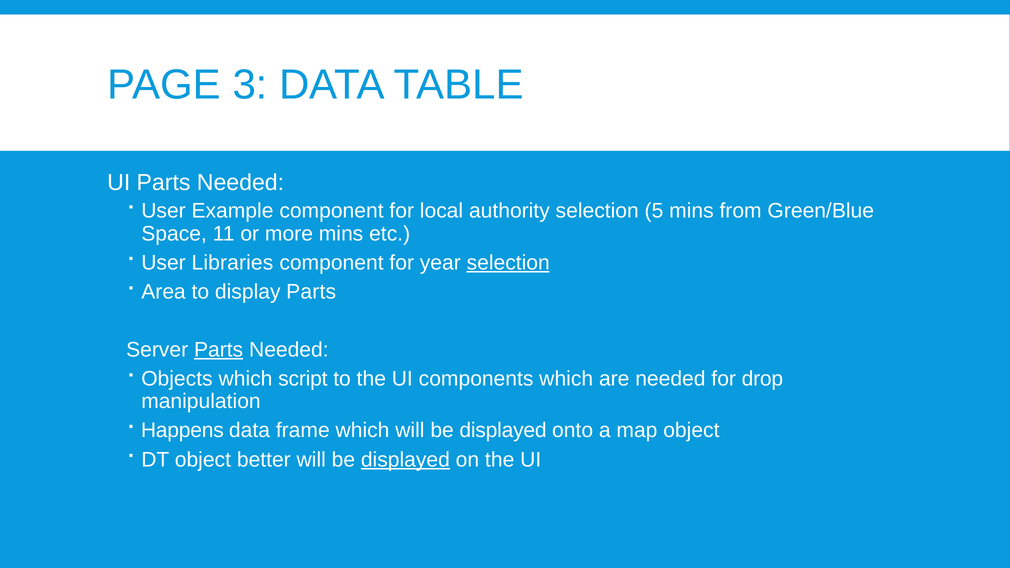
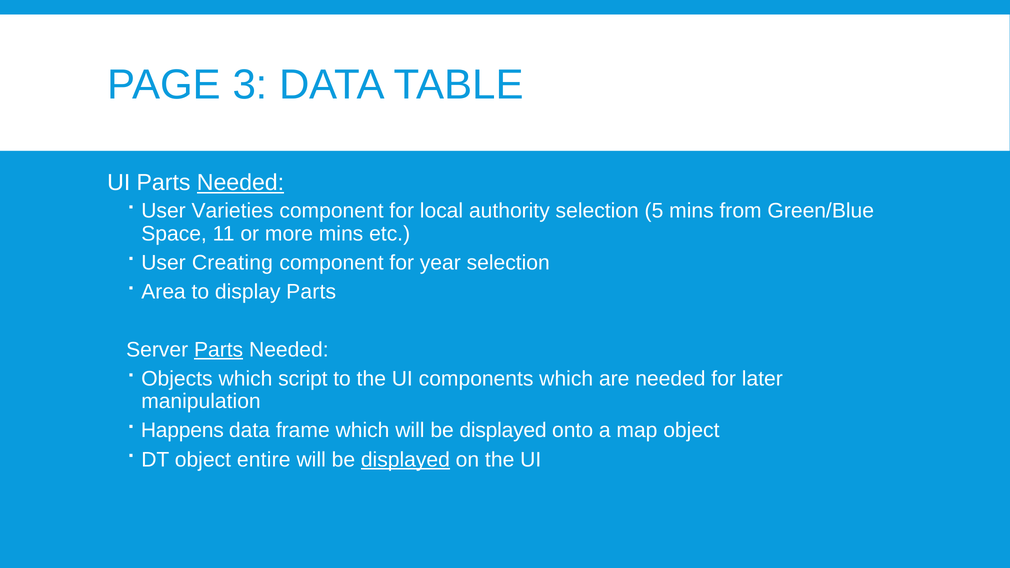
Needed underline: none -> present (240, 183)
Example: Example -> Varieties (233, 211)
Libraries: Libraries -> Creating (232, 263)
selection underline: present -> none (508, 263)
drop: drop -> later (762, 379)
better: better -> entire (264, 460)
